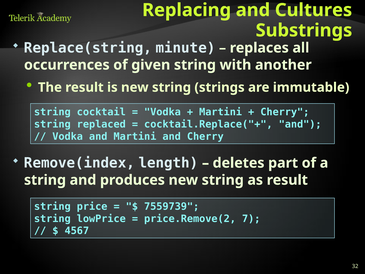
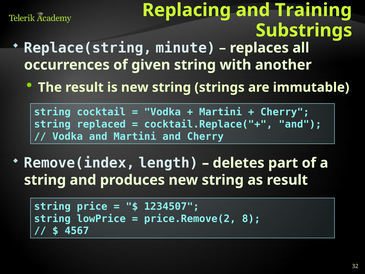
Cultures: Cultures -> Training (313, 10)
7559739: 7559739 -> 1234507 (172, 206)
7: 7 -> 8 (251, 218)
